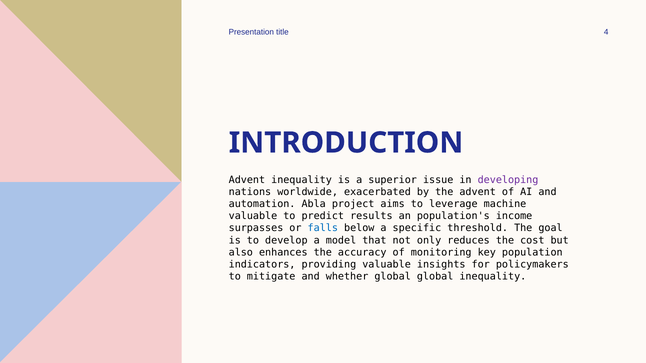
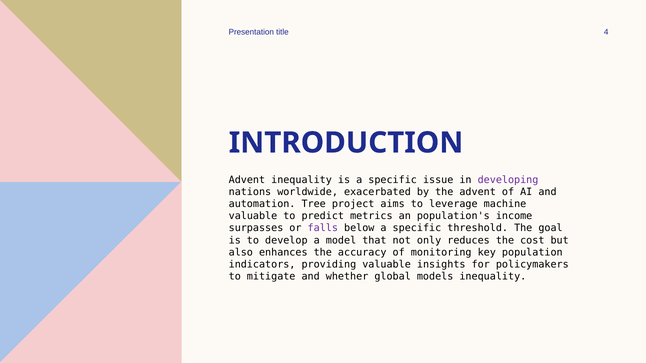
is a superior: superior -> specific (393, 180)
Abla: Abla -> Tree (314, 204)
results: results -> metrics (371, 216)
falls colour: blue -> purple (323, 228)
global global: global -> models (435, 277)
